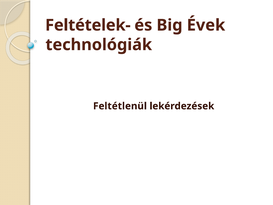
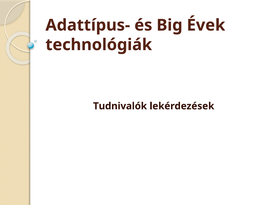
Feltételek-: Feltételek- -> Adattípus- (88, 25)
Feltétlenül: Feltétlenül -> Tudnivalók (120, 106)
